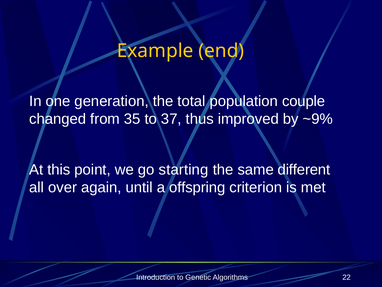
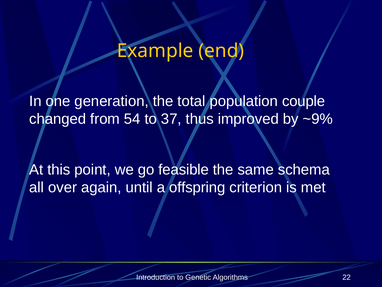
35: 35 -> 54 (132, 119)
starting: starting -> feasible (184, 169)
different: different -> schema (304, 169)
